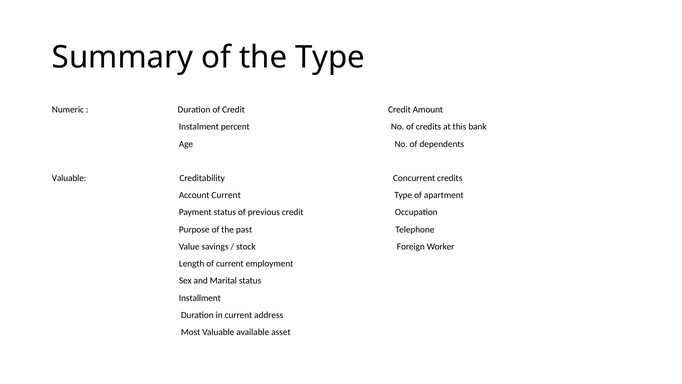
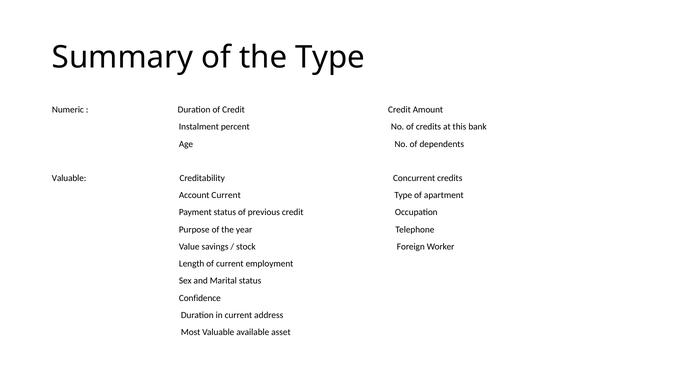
past: past -> year (244, 229)
Installment: Installment -> Confidence (200, 298)
